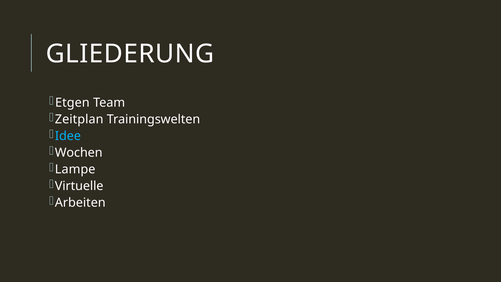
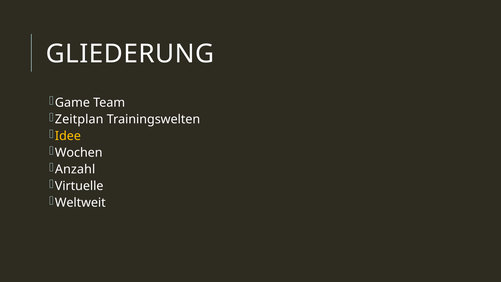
Etgen: Etgen -> Game (72, 103)
Idee colour: light blue -> yellow (68, 136)
Lampe: Lampe -> Anzahl (75, 169)
Arbeiten: Arbeiten -> Weltweit (80, 202)
